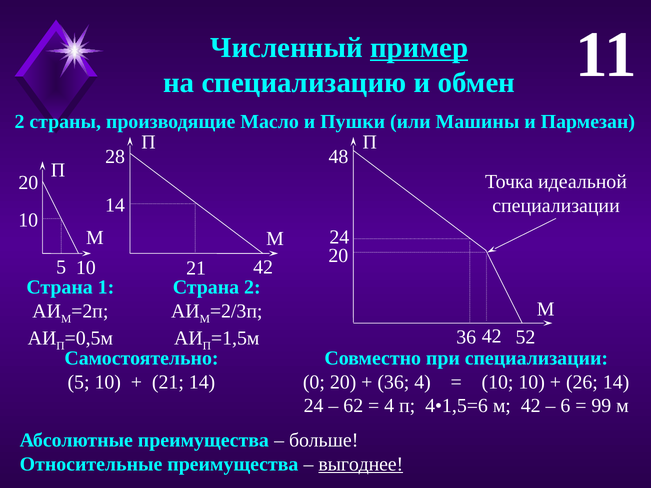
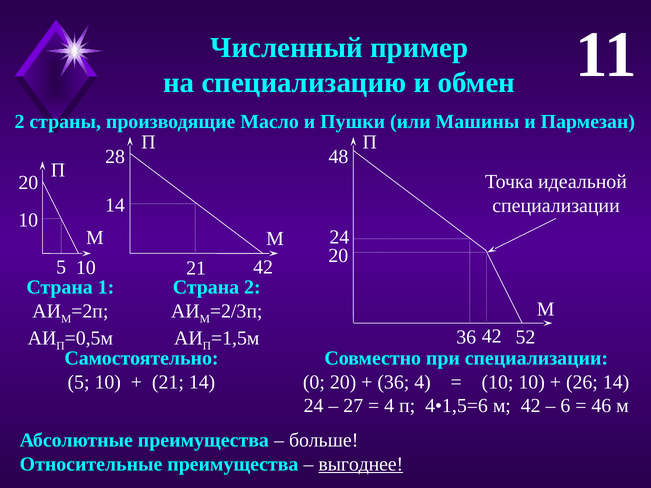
пример underline: present -> none (419, 48)
62: 62 -> 27 (353, 406)
99: 99 -> 46 (601, 406)
